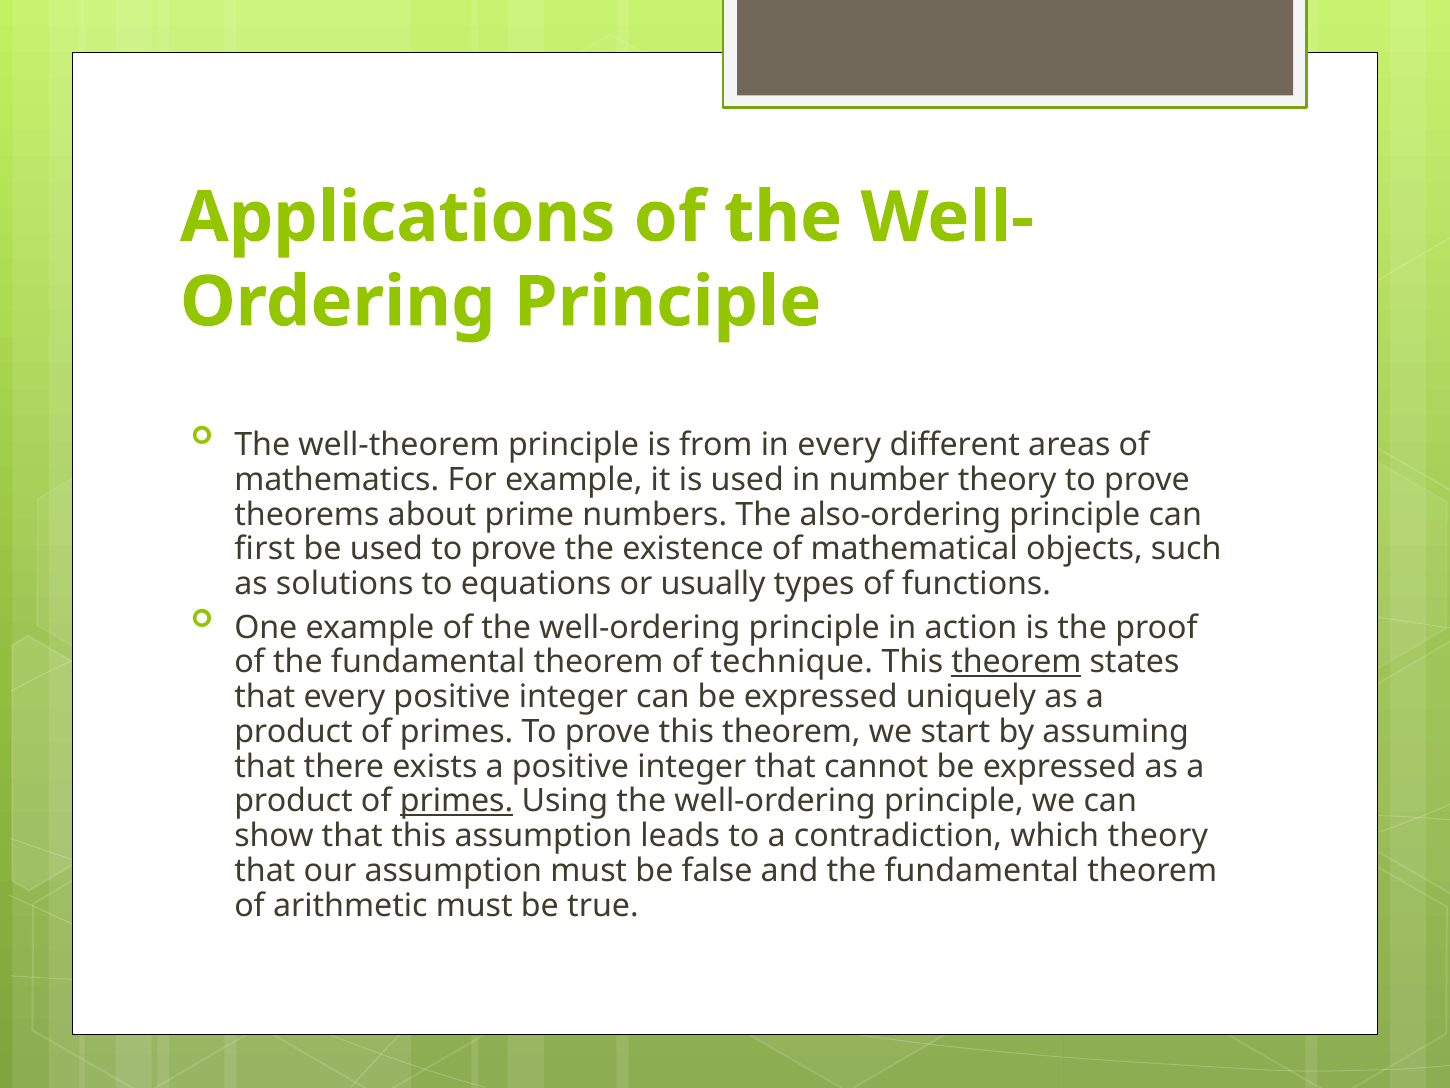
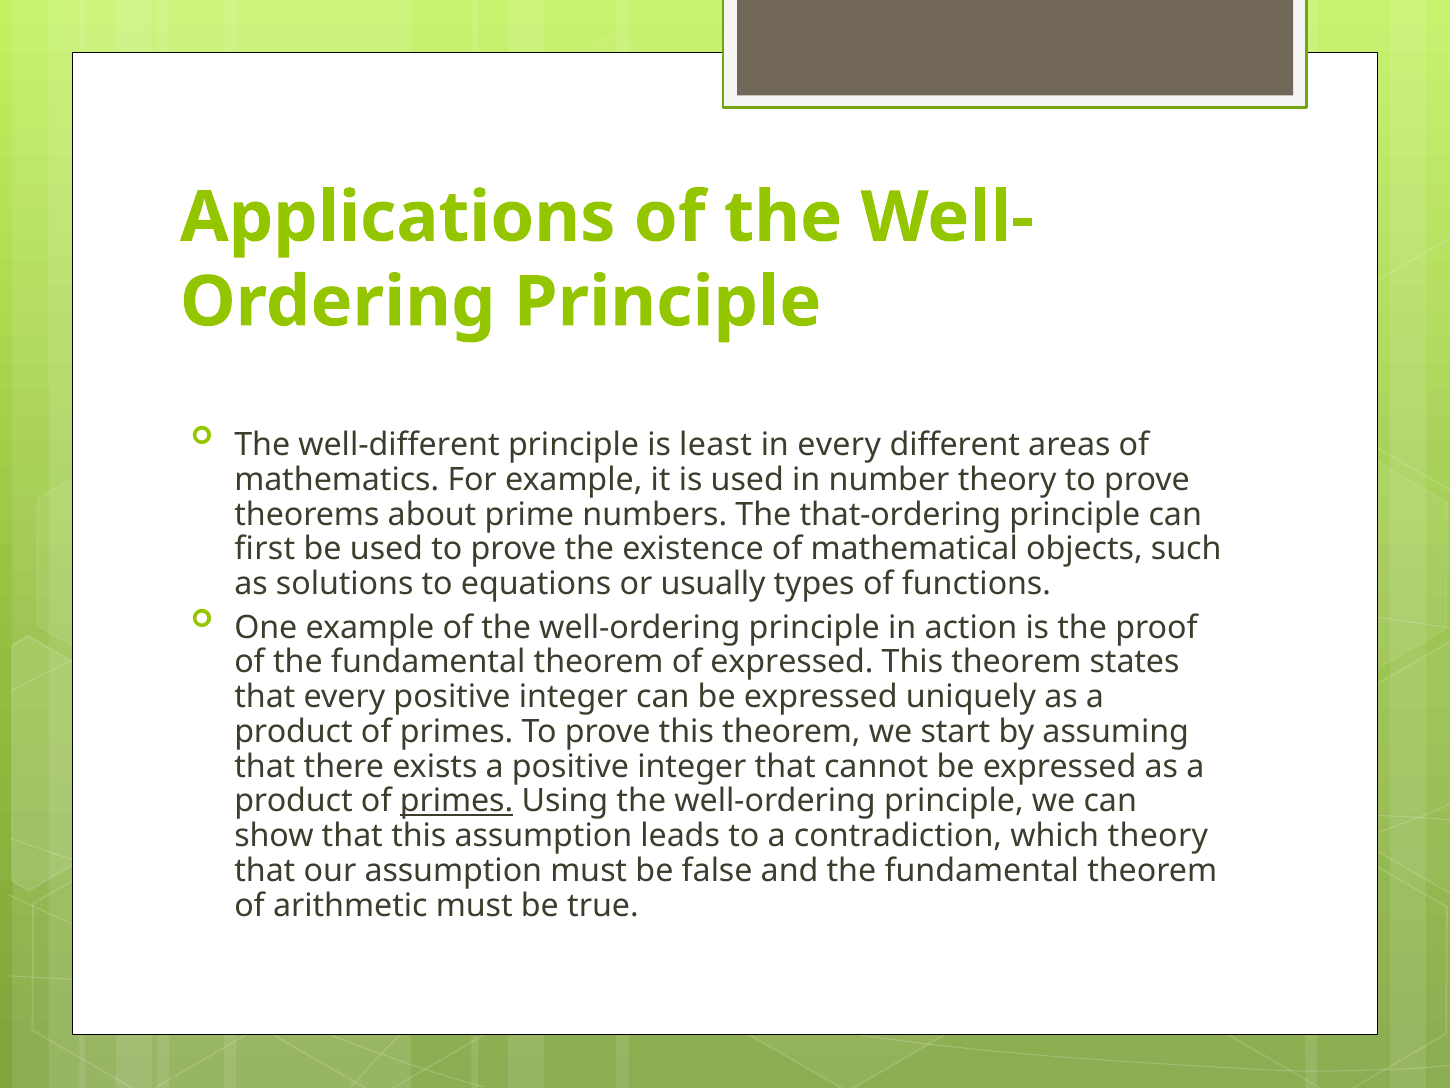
well-theorem: well-theorem -> well-different (399, 445)
from: from -> least (716, 445)
also-ordering: also-ordering -> that-ordering (900, 514)
of technique: technique -> expressed (792, 662)
theorem underline: present -> none (1016, 662)
